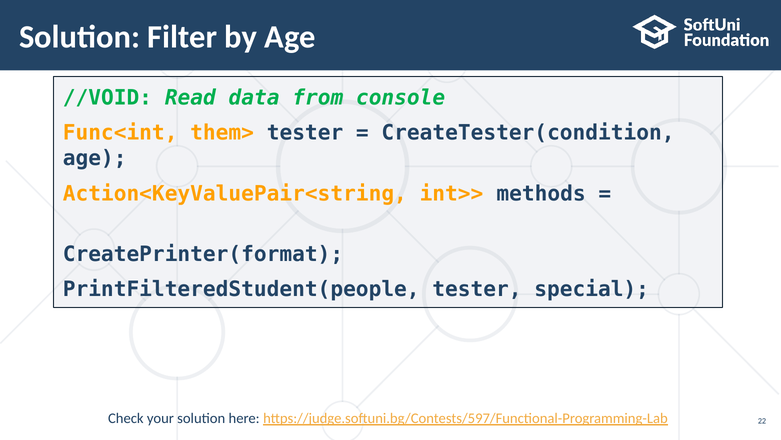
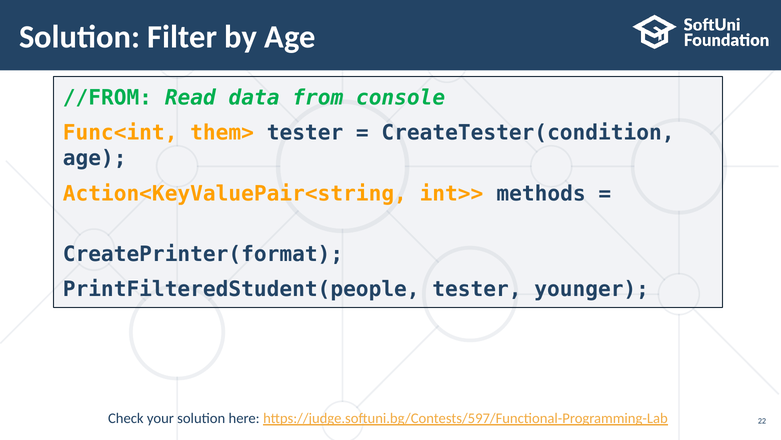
//VOID: //VOID -> //FROM (107, 98)
special: special -> younger (592, 289)
